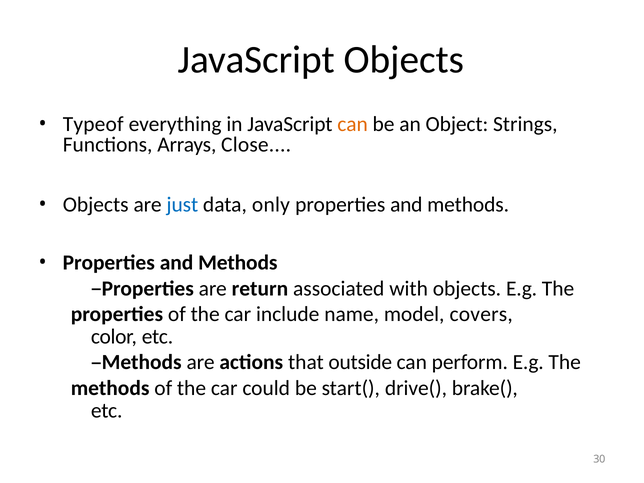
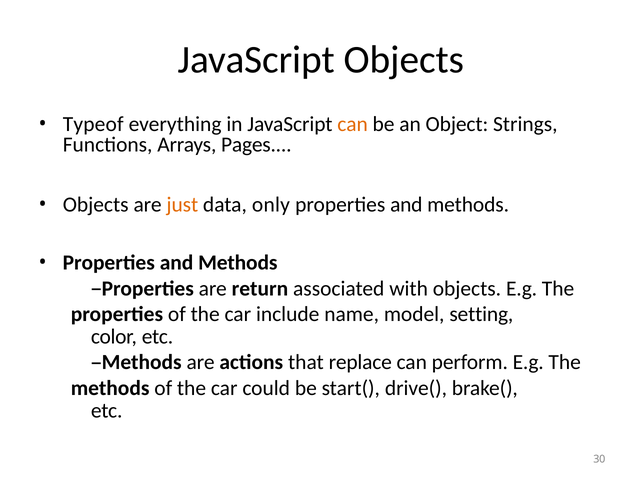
Close: Close -> Pages (256, 145)
just colour: blue -> orange (182, 205)
covers: covers -> setting (481, 314)
outside: outside -> replace (360, 362)
